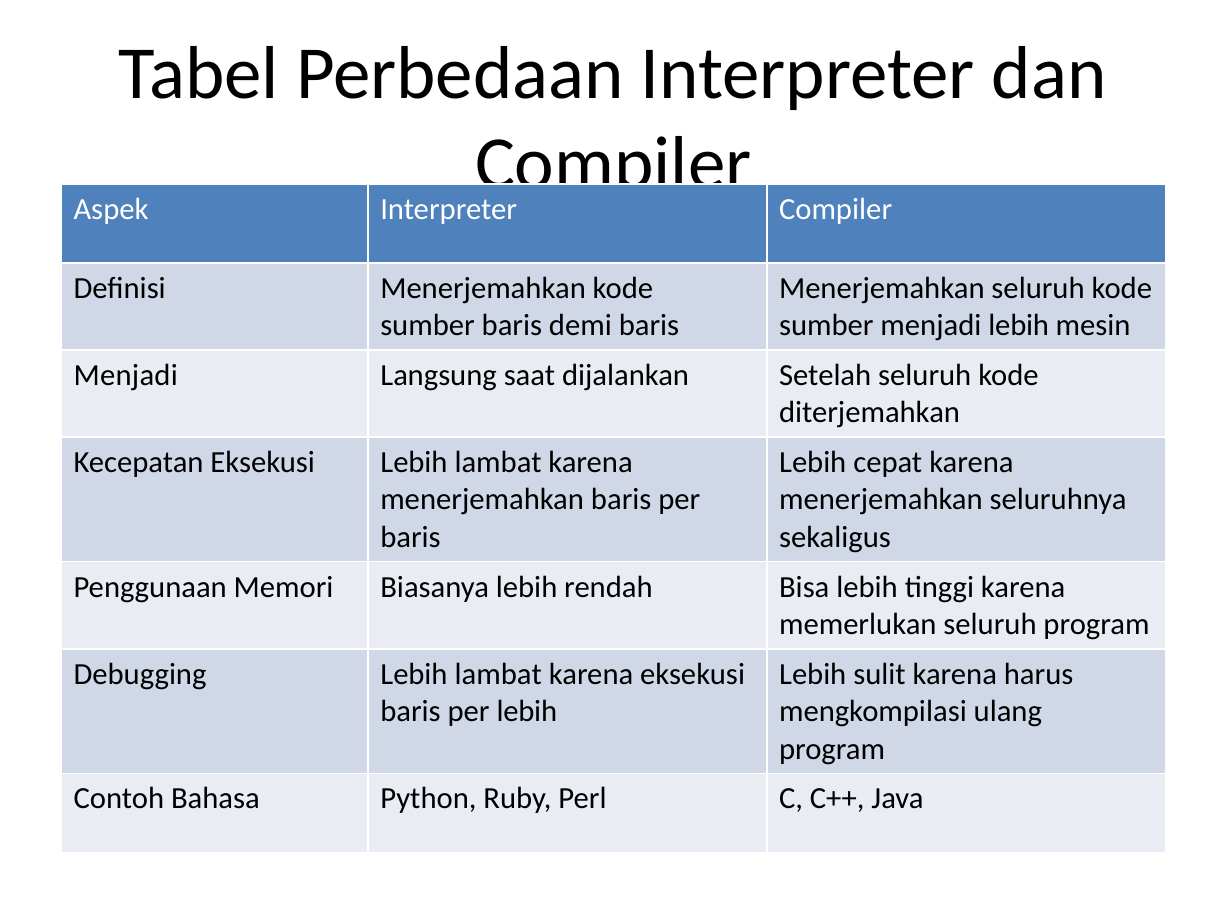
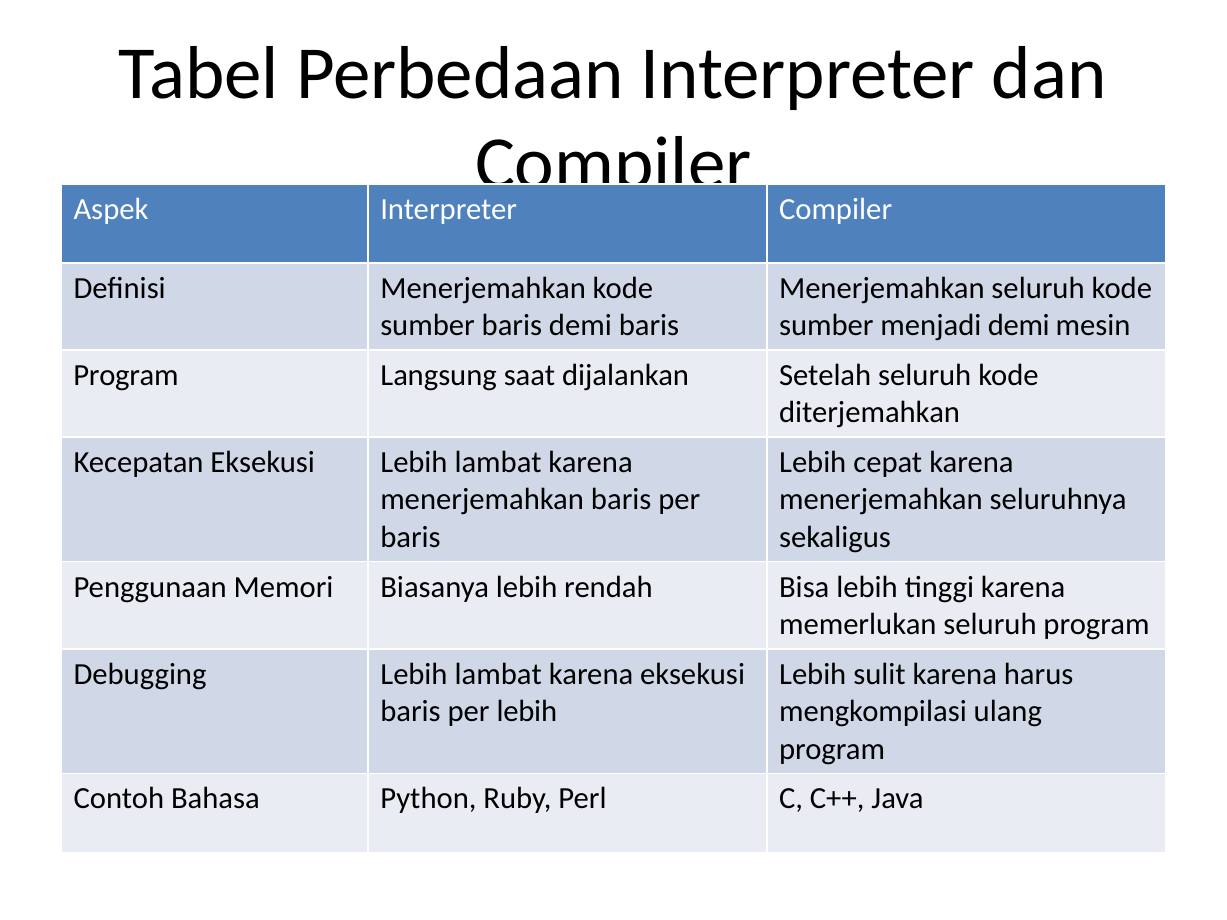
menjadi lebih: lebih -> demi (1019, 326)
Menjadi: Menjadi -> Program (126, 375)
